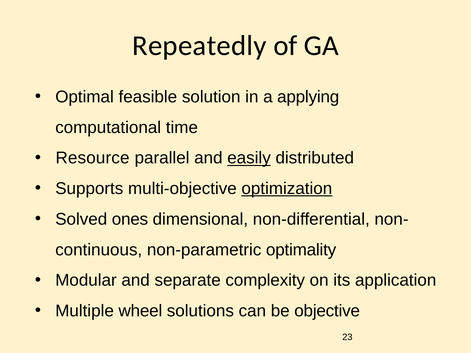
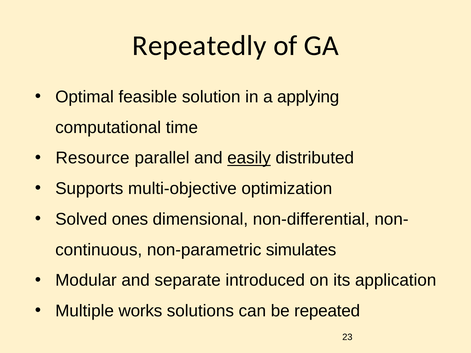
optimization underline: present -> none (287, 189)
optimality: optimality -> simulates (301, 250)
complexity: complexity -> introduced (265, 281)
wheel: wheel -> works (140, 311)
objective: objective -> repeated (327, 311)
